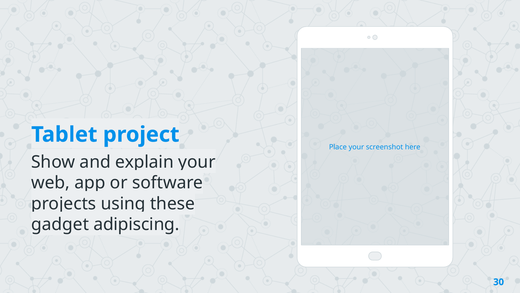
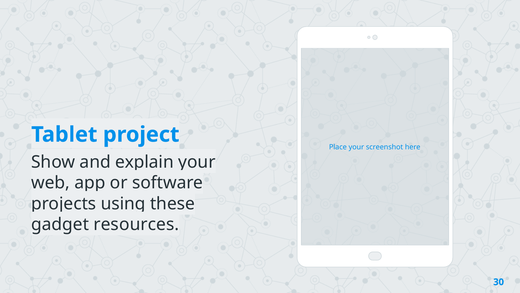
adipiscing: adipiscing -> resources (136, 224)
